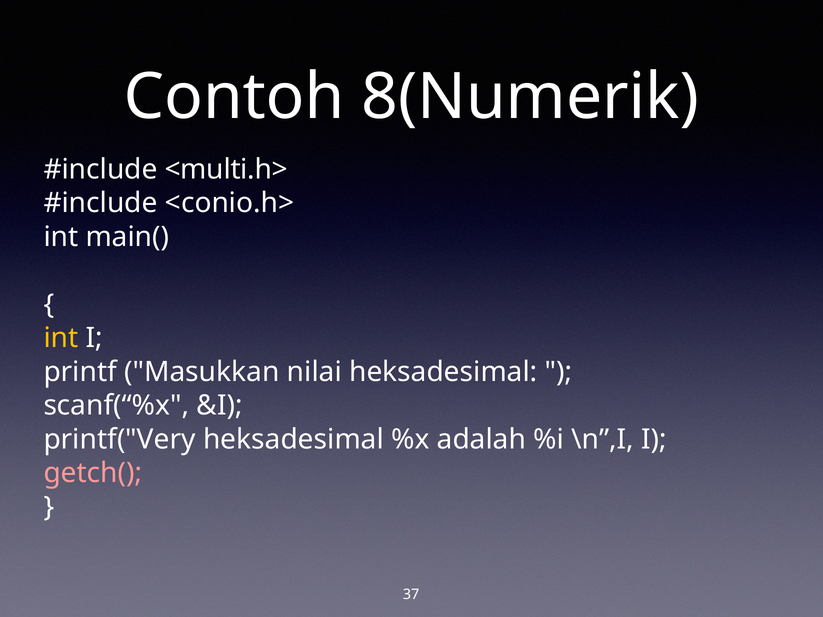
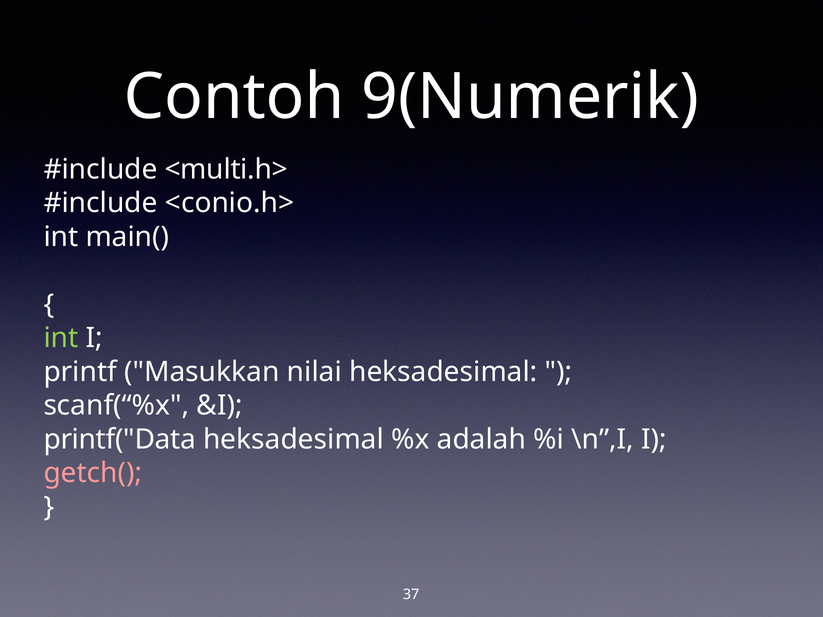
8(Numerik: 8(Numerik -> 9(Numerik (530, 97)
int colour: yellow -> light green (61, 338)
printf("Very: printf("Very -> printf("Data (120, 439)
